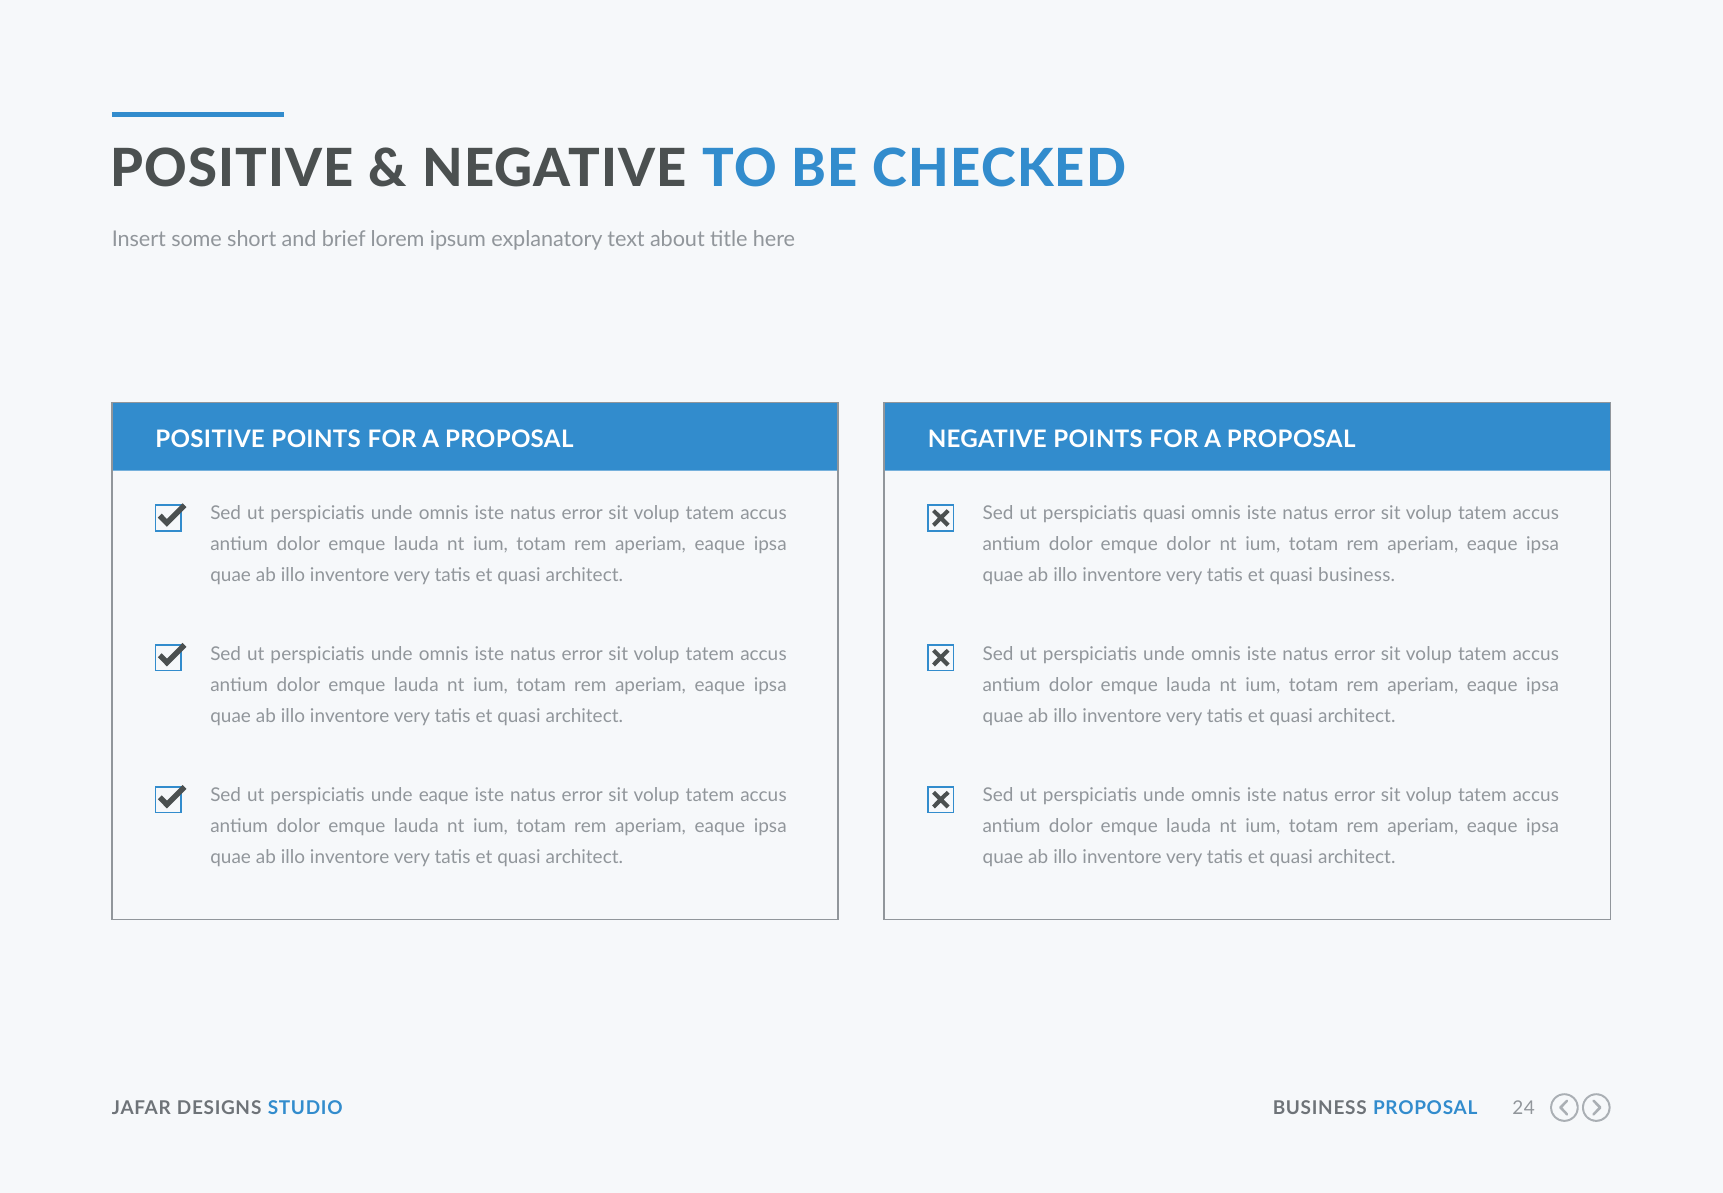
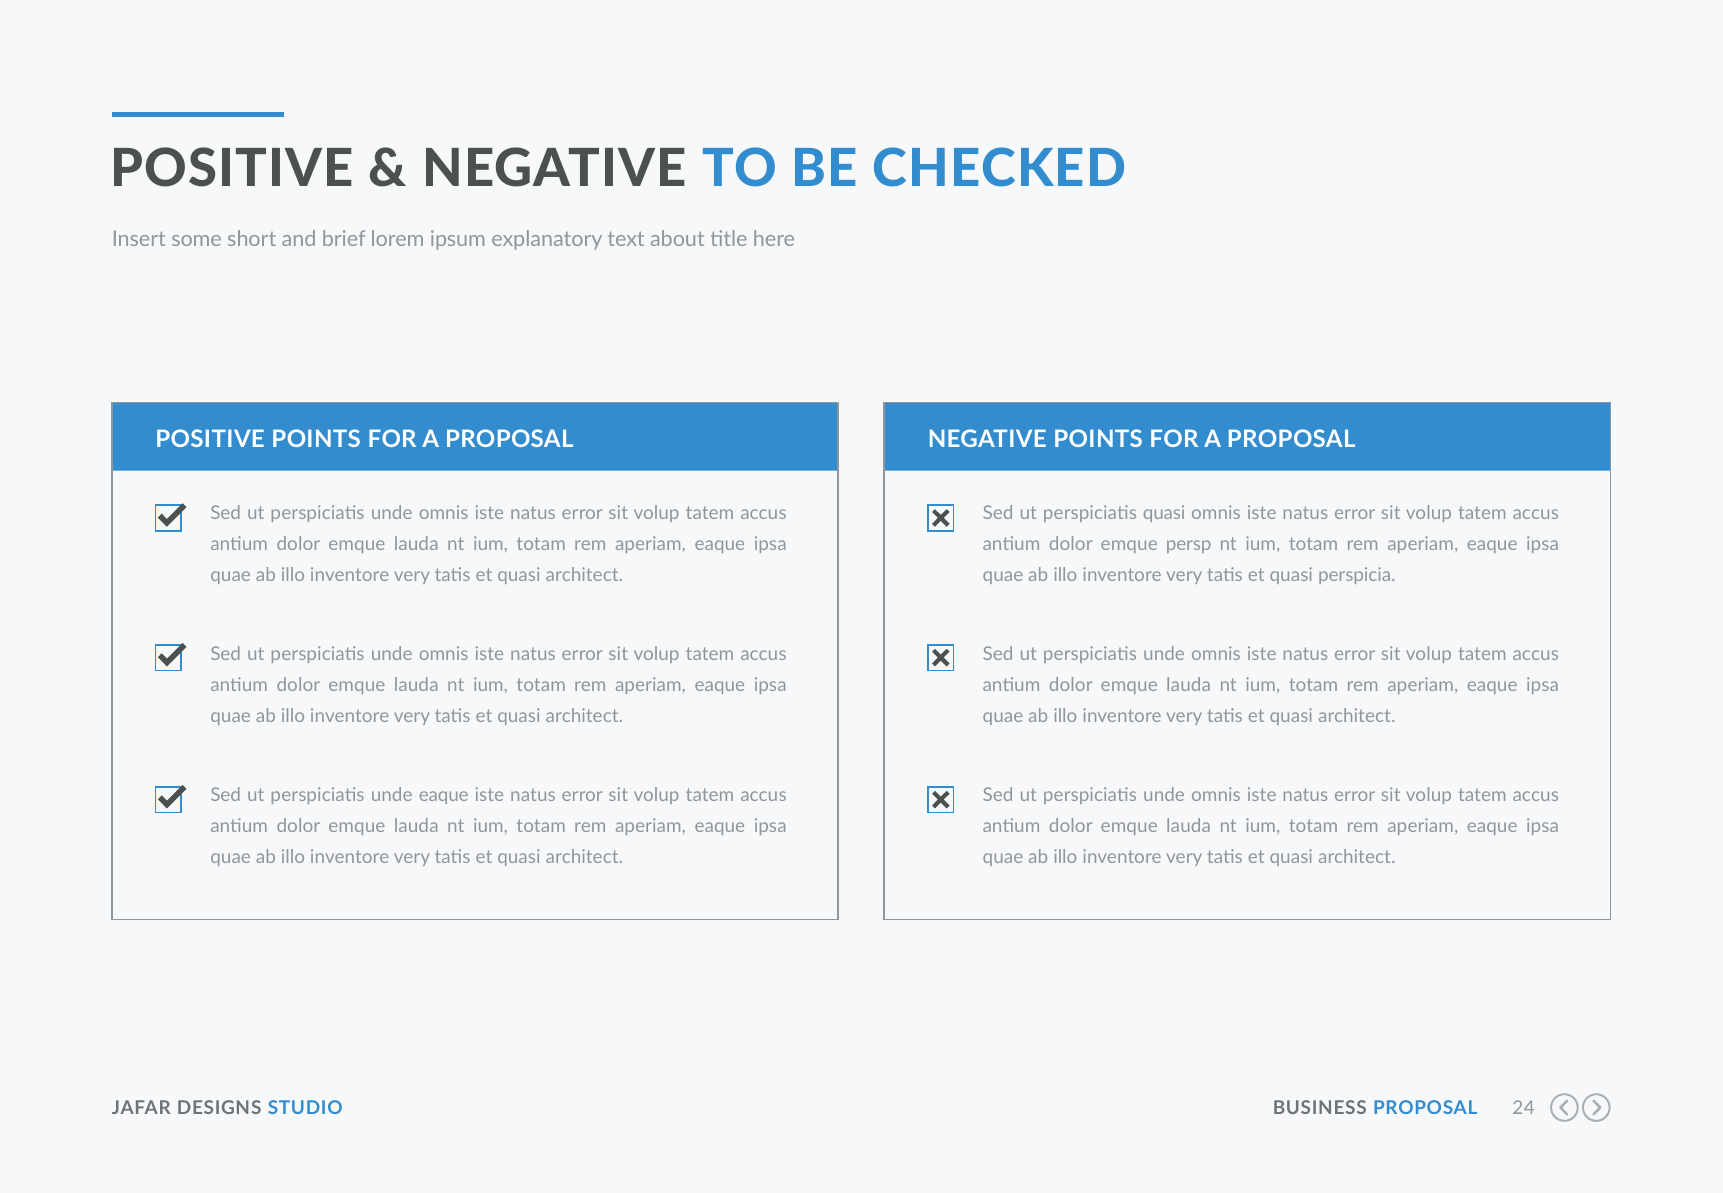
emque dolor: dolor -> persp (1189, 545)
quasi business: business -> perspicia (1357, 576)
